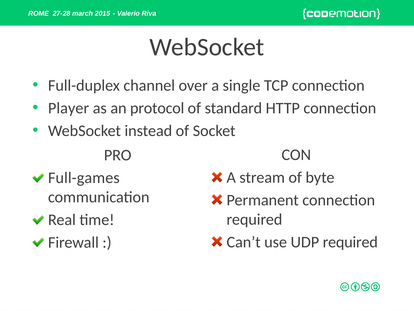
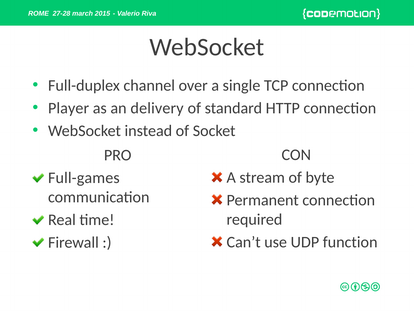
protocol: protocol -> delivery (157, 108)
UDP required: required -> function (350, 242)
